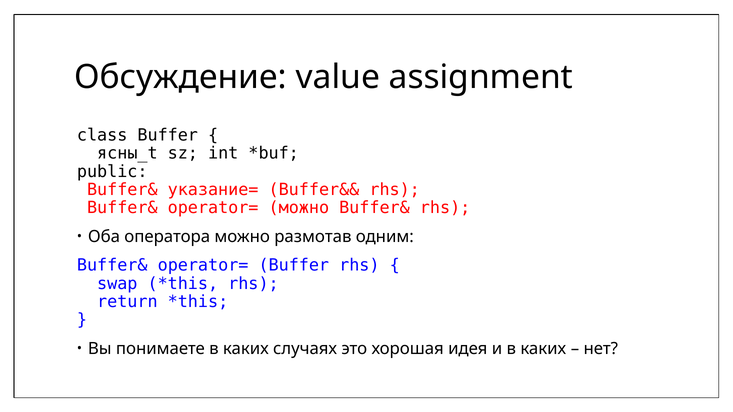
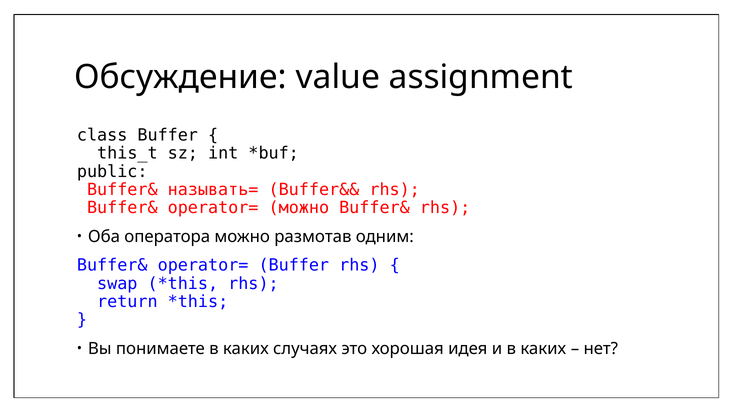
ясны_t: ясны_t -> this_t (127, 154)
указание=: указание= -> называть= (213, 190)
